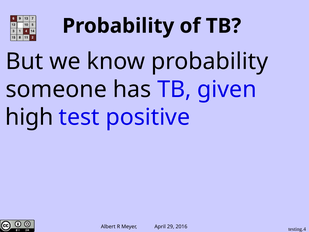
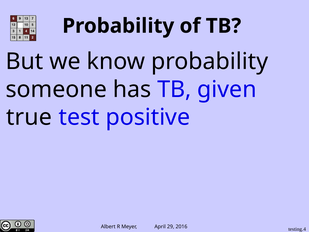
high: high -> true (29, 117)
